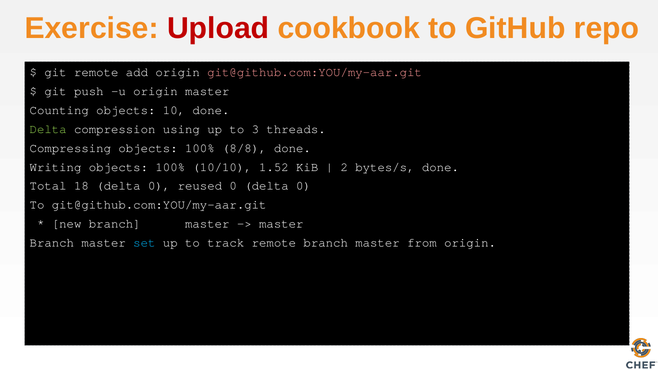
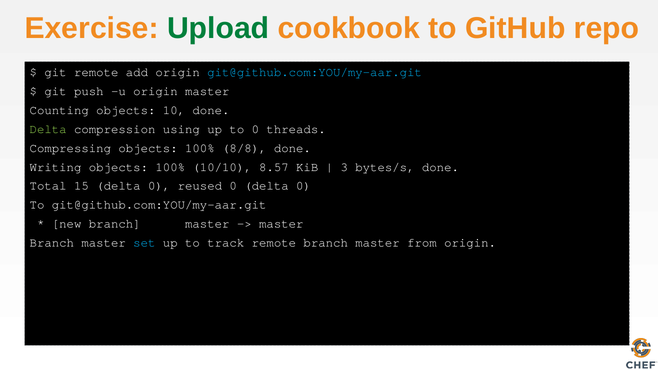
Upload colour: red -> green (218, 28)
git@github.com:YOU/my-aar.git colour: pink -> light blue (315, 72)
to 3: 3 -> 0 (255, 129)
1.52: 1.52 -> 8.57 (274, 167)
2: 2 -> 3 (344, 167)
18: 18 -> 15 (81, 186)
